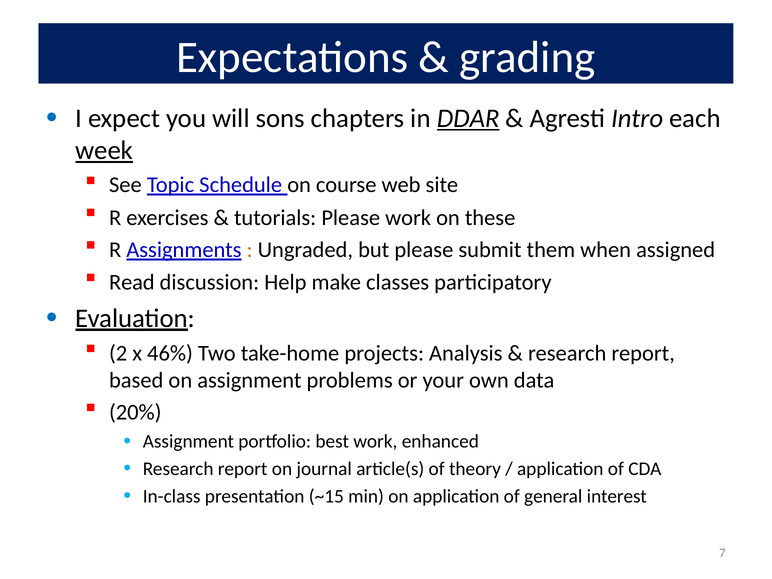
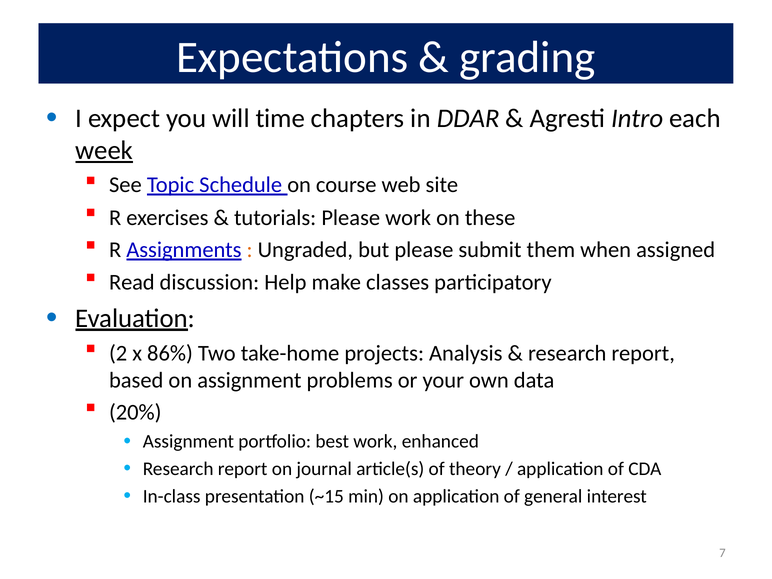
sons: sons -> time (280, 118)
DDAR underline: present -> none (468, 118)
46%: 46% -> 86% (170, 353)
